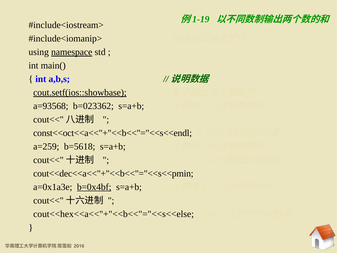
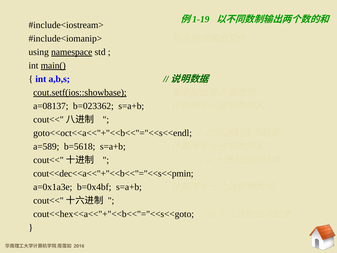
main( underline: none -> present (53, 66)
a=93568: a=93568 -> a=08137 (51, 106)
const<<oct<<a<<"+"<<b<<"="<<s<<endl: const<<oct<<a<<"+"<<b<<"="<<s<<endl -> goto<<oct<<a<<"+"<<b<<"="<<s<<endl (113, 133)
a=259: a=259 -> a=589 (46, 146)
b=0x4bf underline: present -> none (94, 187)
cout<<hex<<a<<"+"<<b<<"="<<s<<else: cout<<hex<<a<<"+"<<b<<"="<<s<<else -> cout<<hex<<a<<"+"<<b<<"="<<s<<goto (114, 214)
